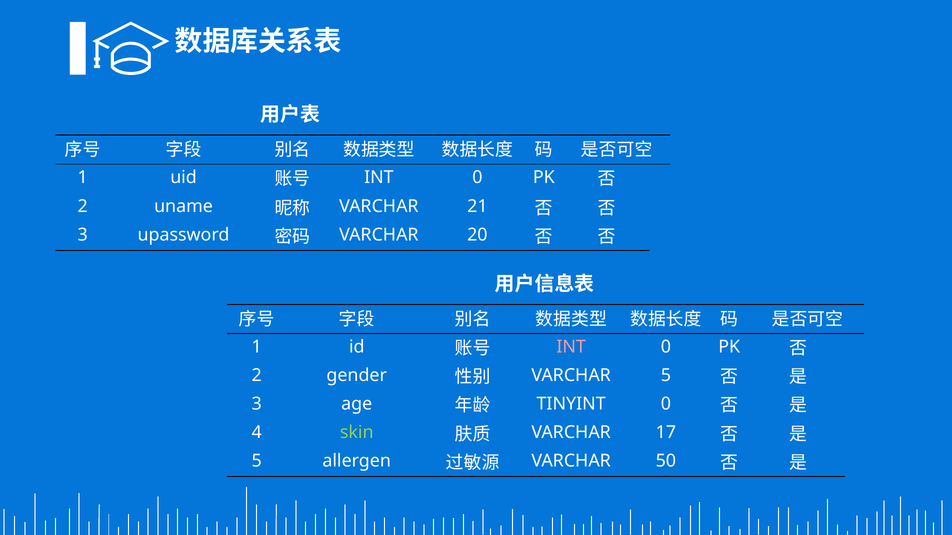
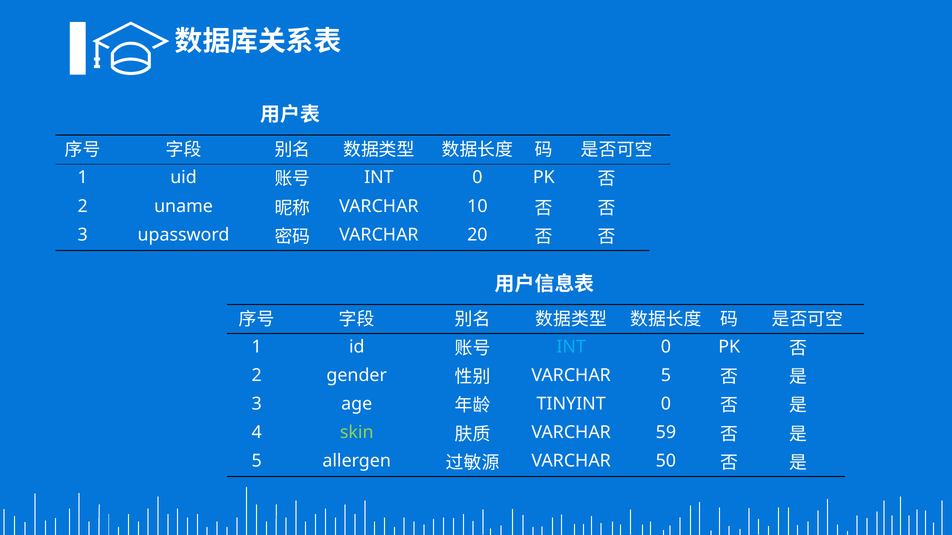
21: 21 -> 10 (477, 207)
INT colour: pink -> light blue (571, 347)
17: 17 -> 59 (666, 433)
